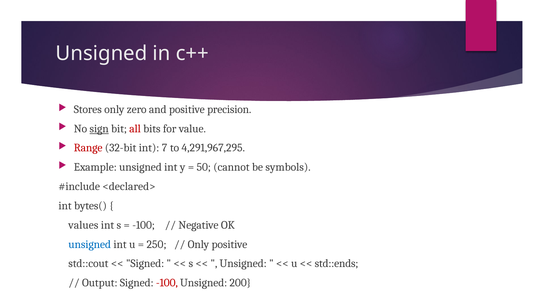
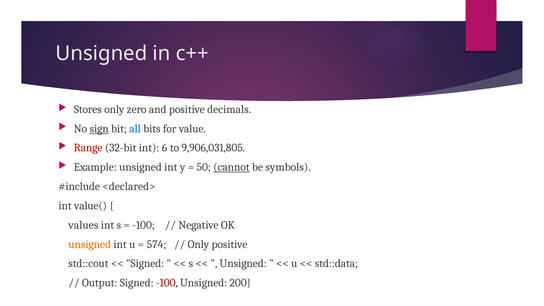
precision: precision -> decimals (229, 109)
all colour: red -> blue (135, 129)
7: 7 -> 6 (165, 148)
4,291,967,295: 4,291,967,295 -> 9,906,031,805 (213, 148)
cannot underline: none -> present (231, 167)
bytes(: bytes( -> value( (91, 206)
unsigned colour: blue -> orange (90, 244)
250: 250 -> 574 (157, 244)
std::ends: std::ends -> std::data (337, 264)
